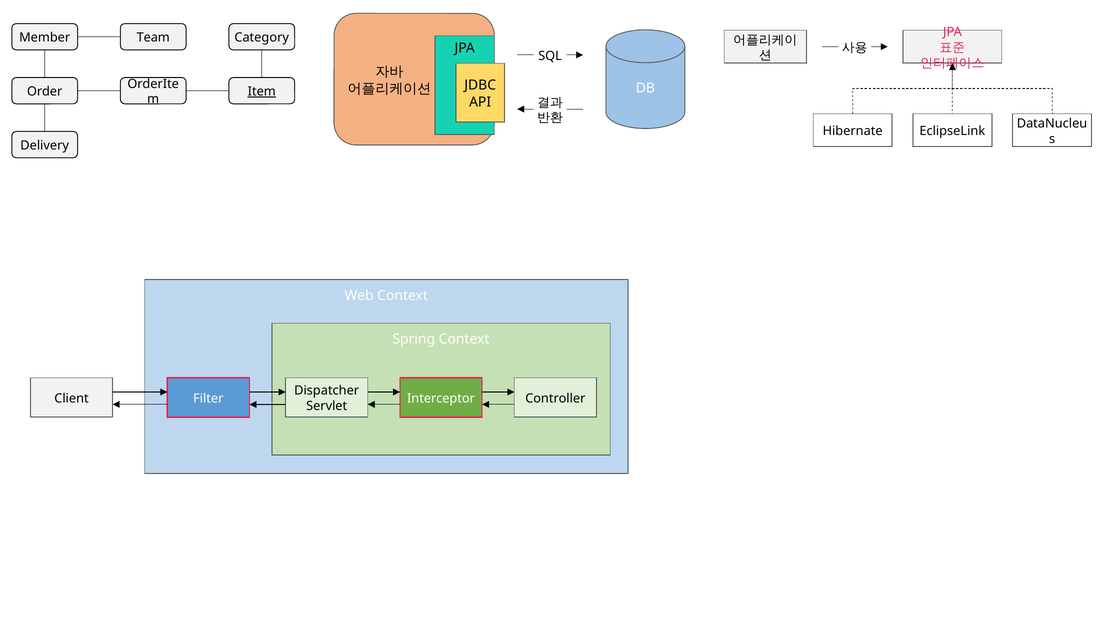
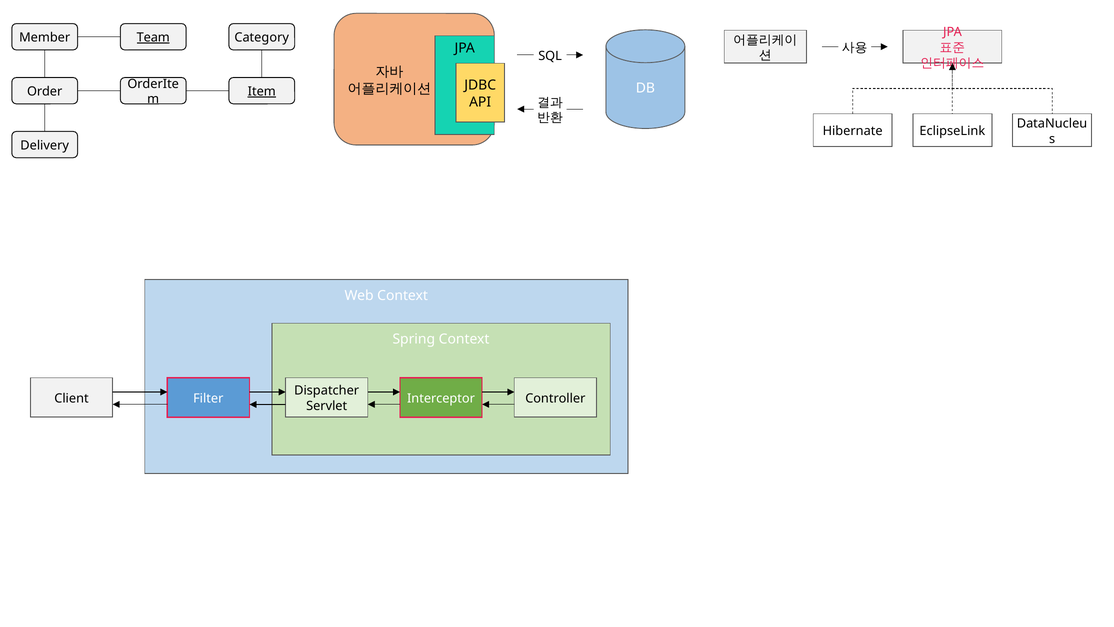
Team underline: none -> present (153, 38)
